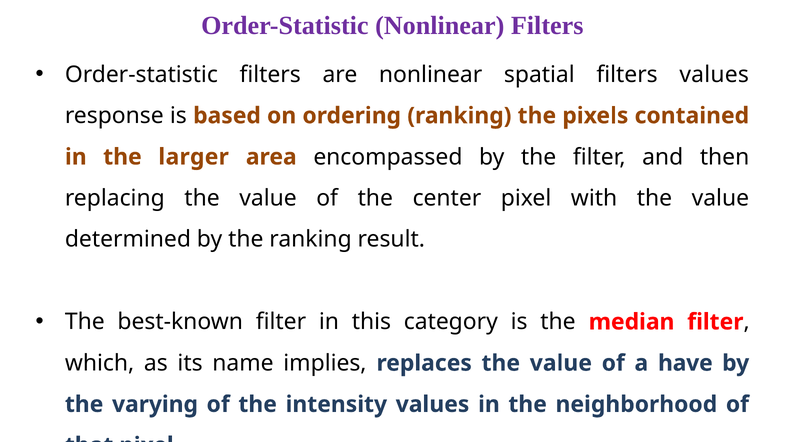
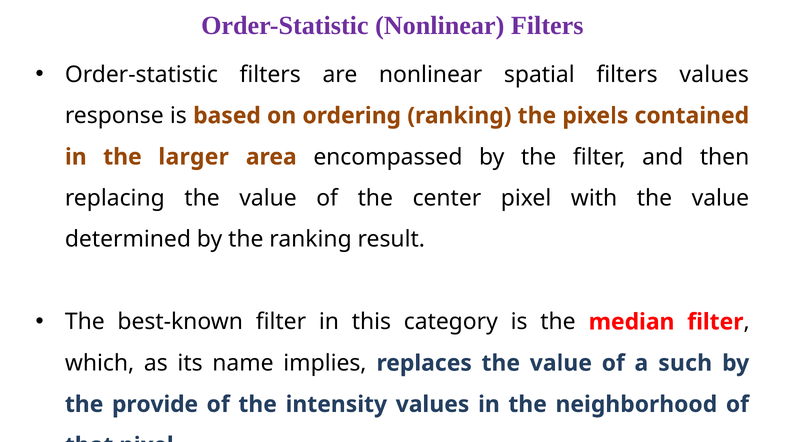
have: have -> such (685, 363)
varying: varying -> provide (155, 404)
